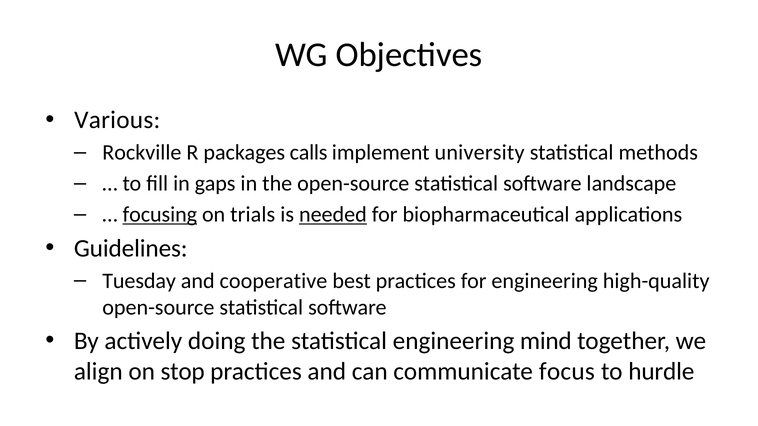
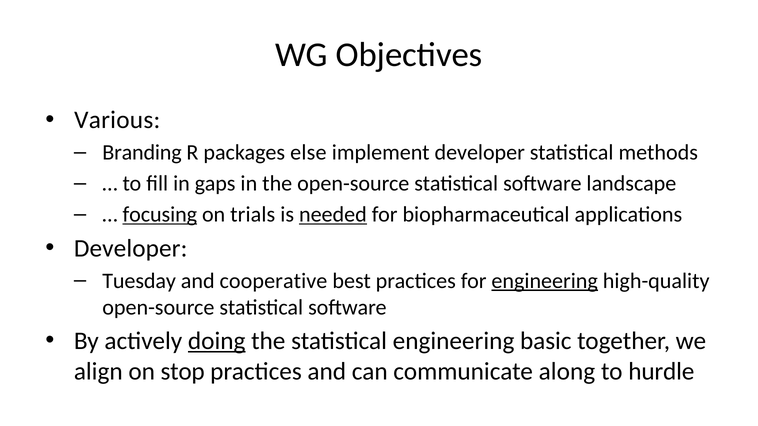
Rockville: Rockville -> Branding (142, 153)
calls: calls -> else (308, 153)
implement university: university -> developer (480, 153)
Guidelines: Guidelines -> Developer (131, 248)
engineering underline: none -> present (545, 281)
doing underline: none -> present (217, 341)
mind: mind -> basic (546, 341)
focus: focus -> along (567, 372)
